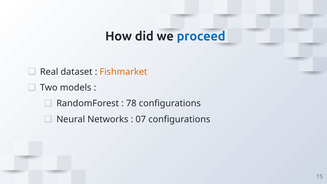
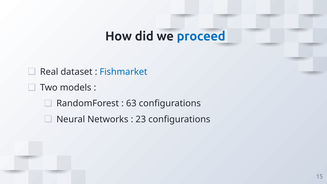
Fishmarket colour: orange -> blue (123, 72)
78: 78 -> 63 (131, 103)
07: 07 -> 23 (141, 119)
